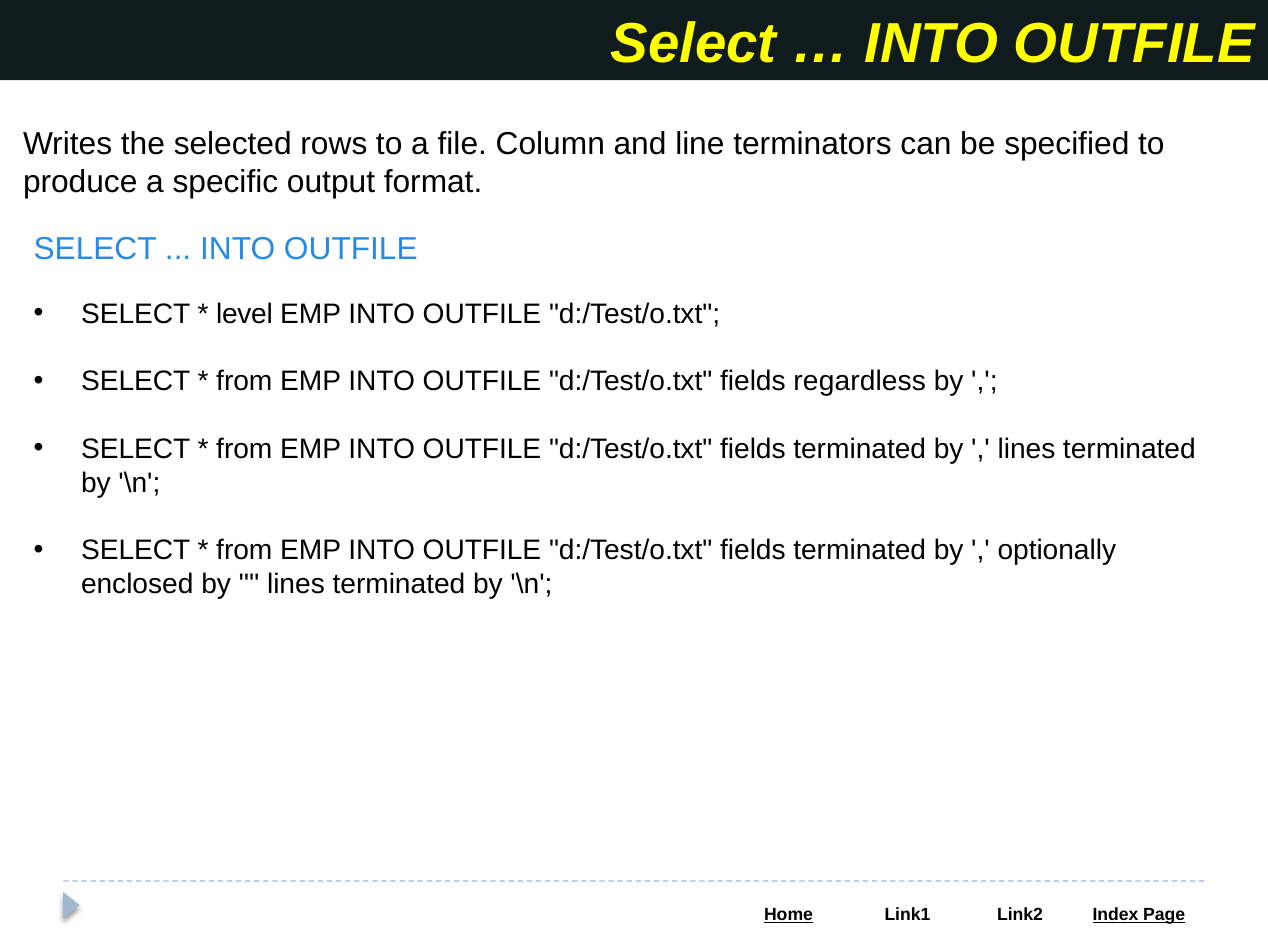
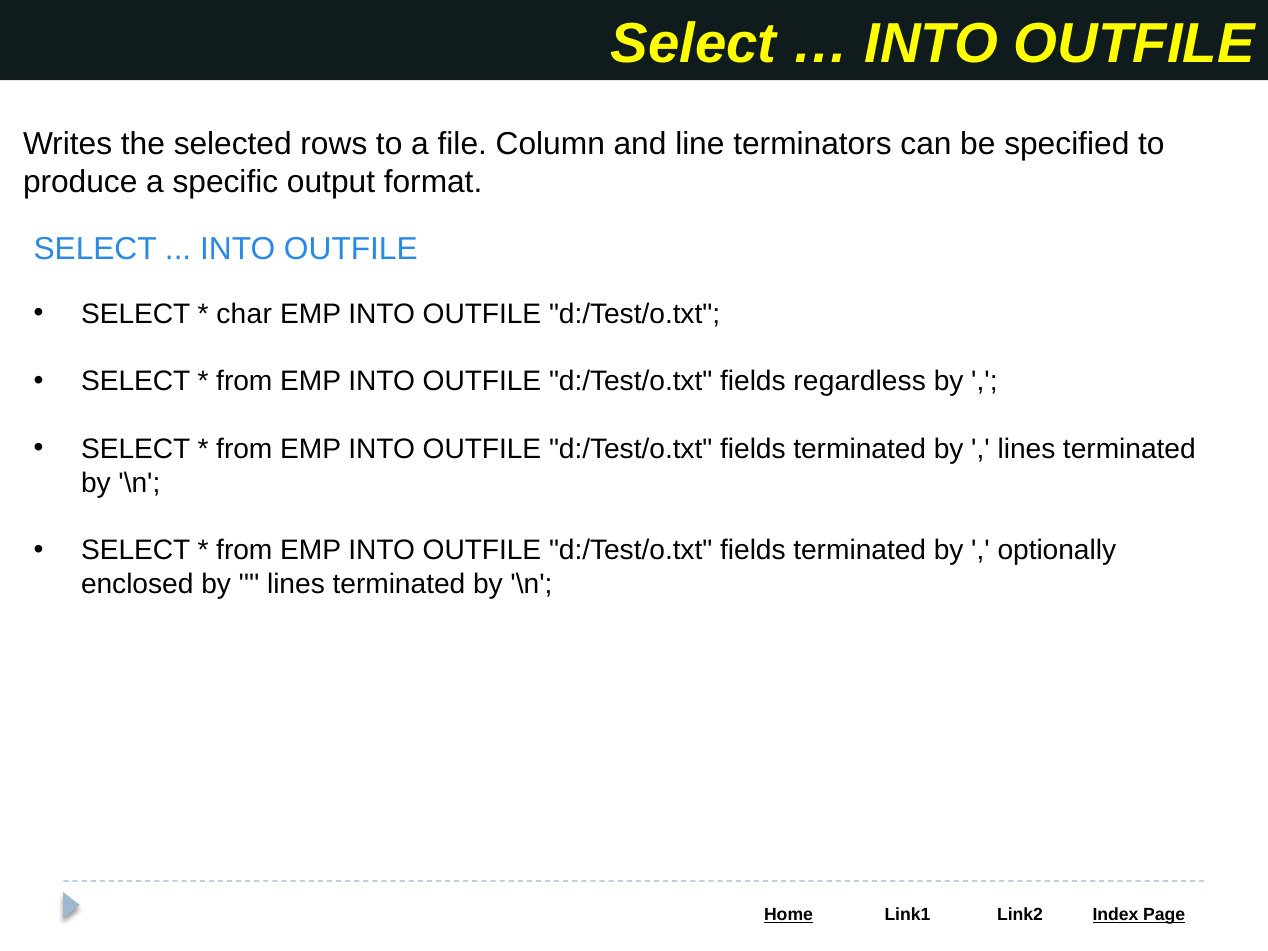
level: level -> char (244, 314)
